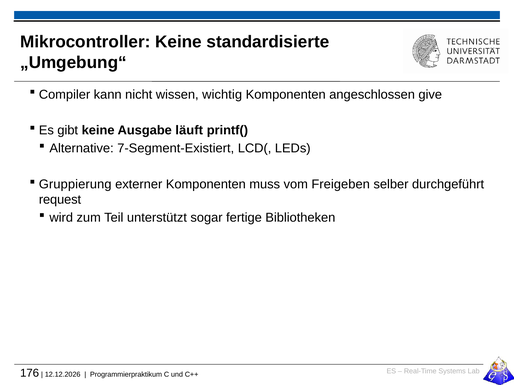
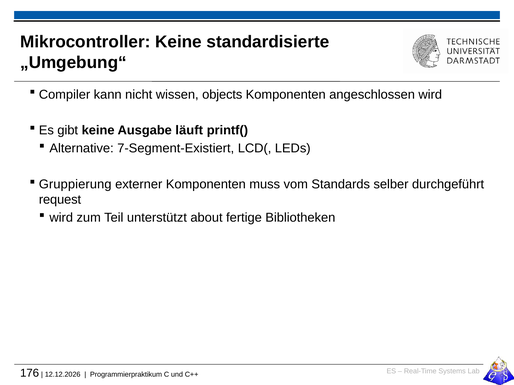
wichtig: wichtig -> objects (222, 95)
angeschlossen give: give -> wird (430, 95)
Freigeben: Freigeben -> Standards (341, 185)
sogar: sogar -> about (207, 218)
